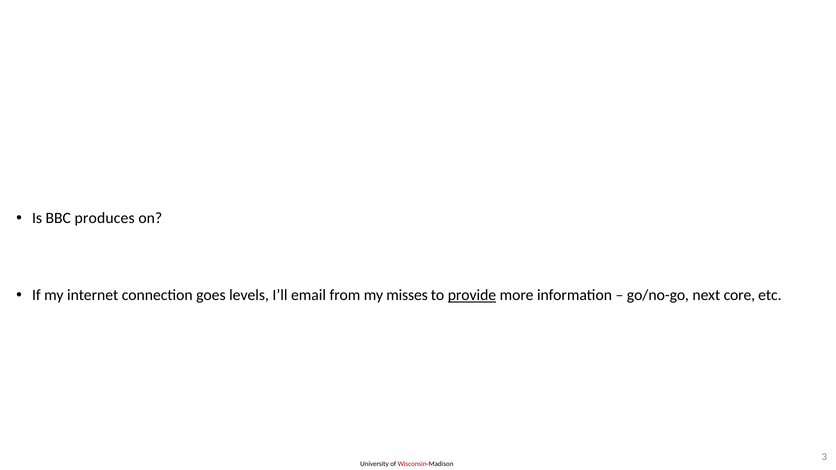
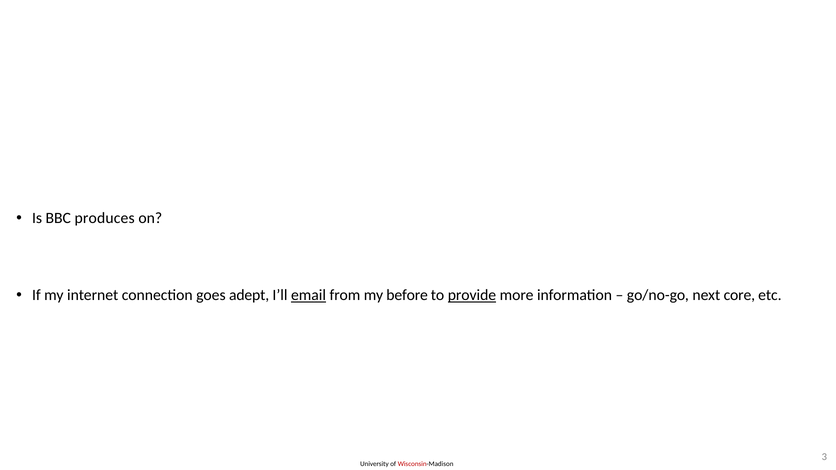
levels: levels -> adept (249, 295)
email underline: none -> present (309, 295)
misses: misses -> before (407, 295)
